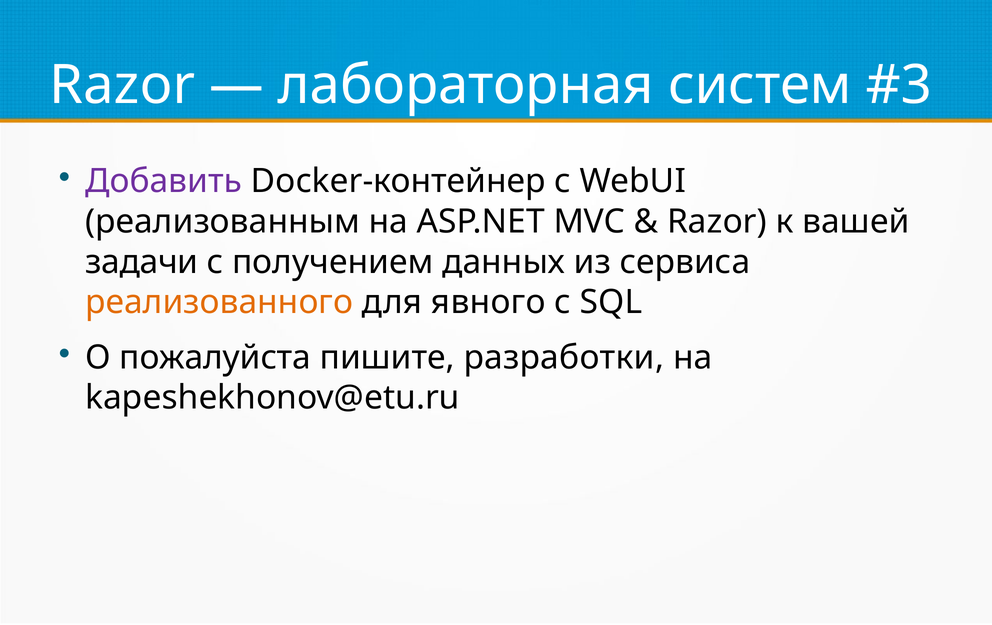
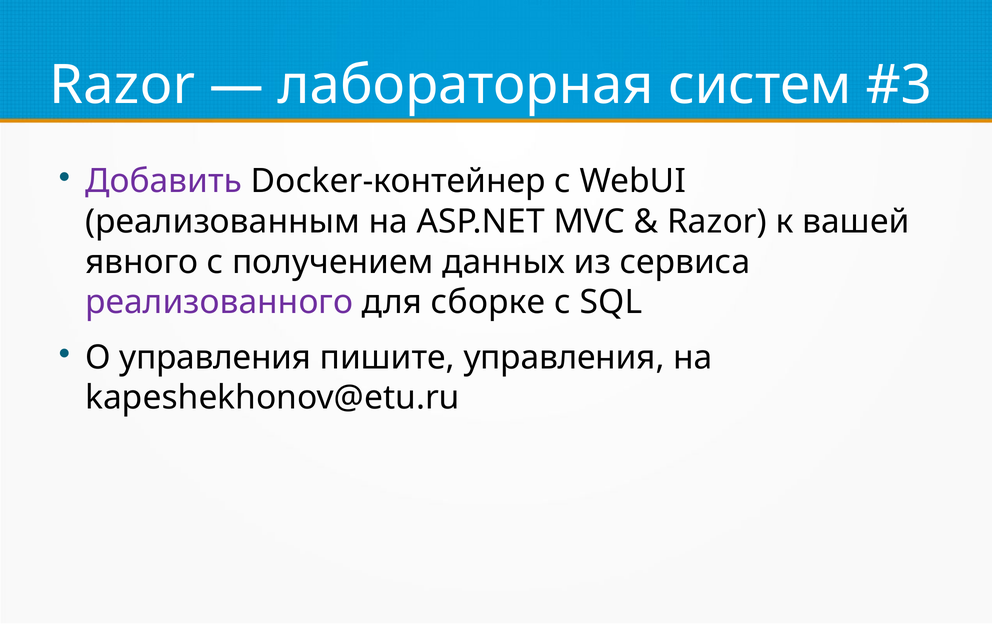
задачи: задачи -> явного (142, 262)
реализованного colour: orange -> purple (219, 302)
явного: явного -> сборке (488, 302)
О пожалуйста: пожалуйста -> управления (215, 358)
пишите разработки: разработки -> управления (564, 358)
